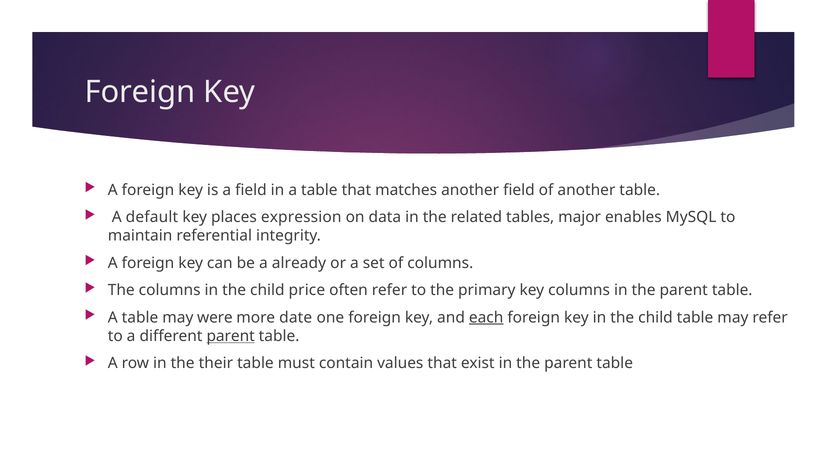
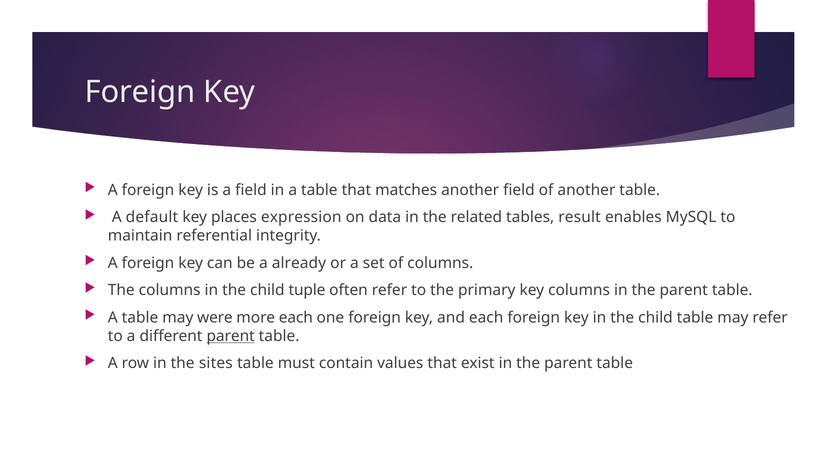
major: major -> result (580, 217)
price: price -> tuple (307, 290)
more date: date -> each (296, 318)
each underline: present -> none (486, 318)
their: their -> sites (216, 363)
